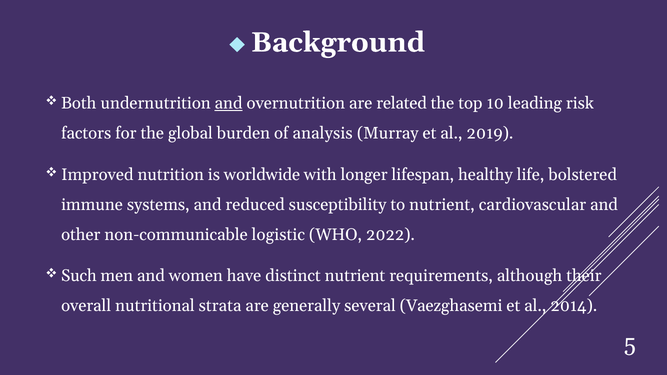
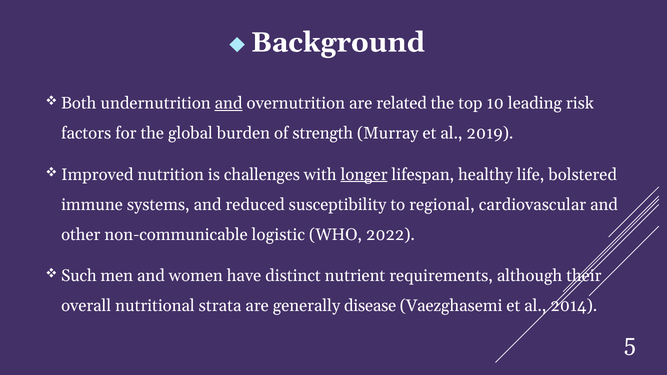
analysis: analysis -> strength (323, 133)
worldwide: worldwide -> challenges (262, 175)
longer underline: none -> present (364, 175)
to nutrient: nutrient -> regional (442, 205)
several: several -> disease (370, 306)
